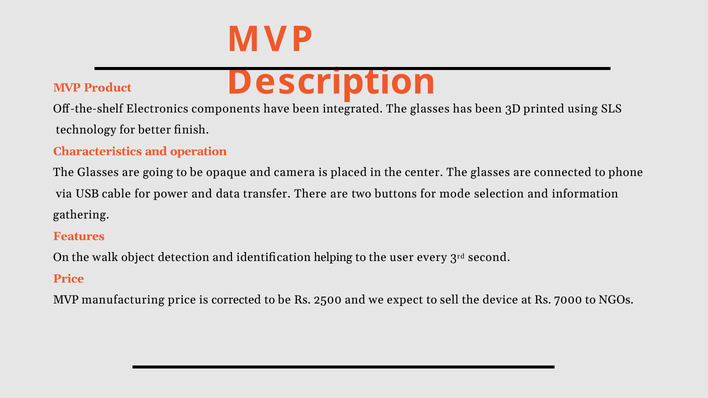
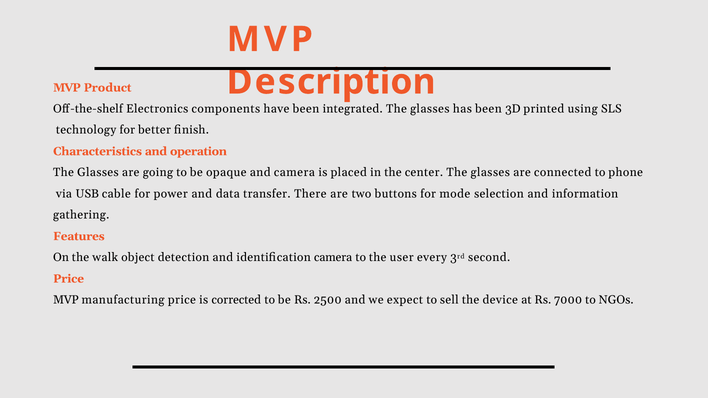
identification helping: helping -> camera (333, 258)
